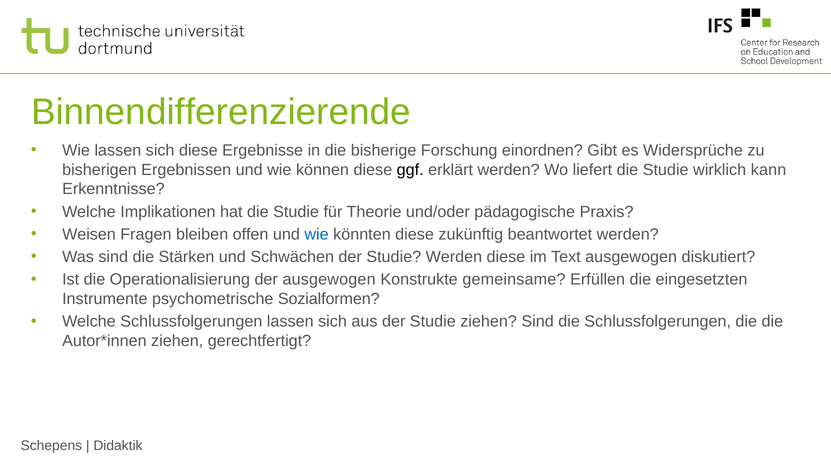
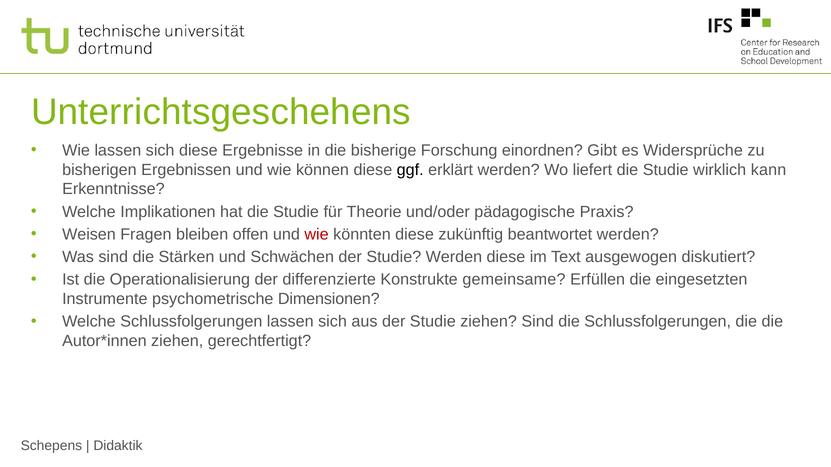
Binnendifferenzierende: Binnendifferenzierende -> Unterrichtsgeschehens (221, 112)
wie colour: blue -> red (317, 235)
der ausgewogen: ausgewogen -> differenzierte (329, 280)
Sozialformen: Sozialformen -> Dimensionen (329, 299)
